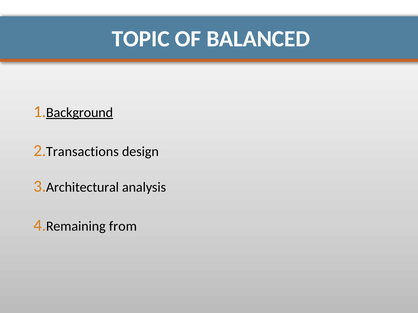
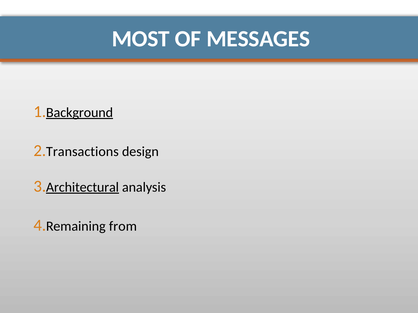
TOPIC: TOPIC -> MOST (141, 39)
BALANCED: BALANCED -> MESSAGES (258, 39)
Architectural underline: none -> present (82, 187)
